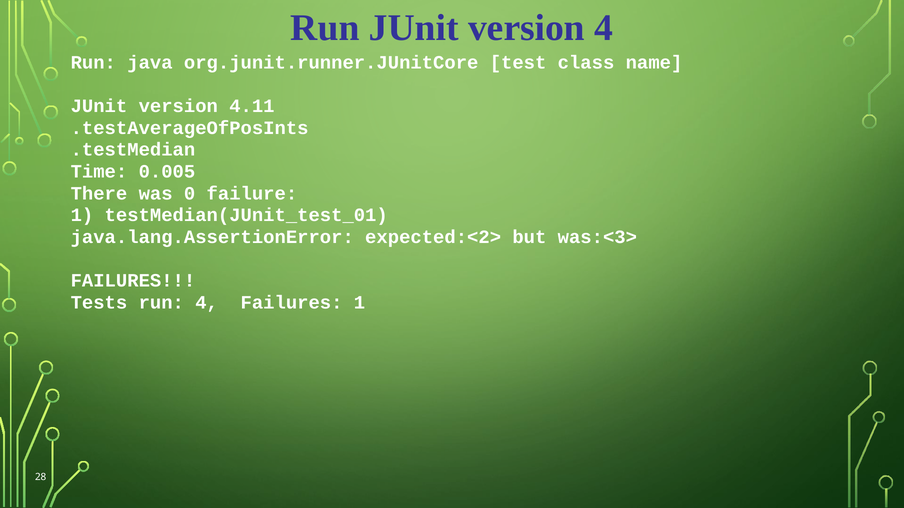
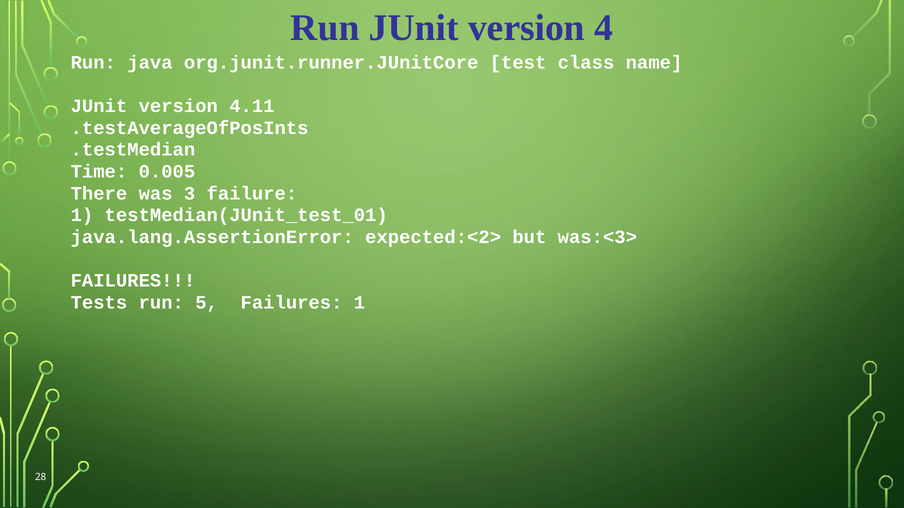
0: 0 -> 3 (190, 194)
run 4: 4 -> 5 (207, 303)
